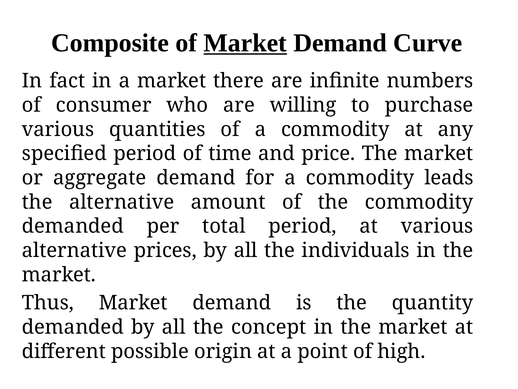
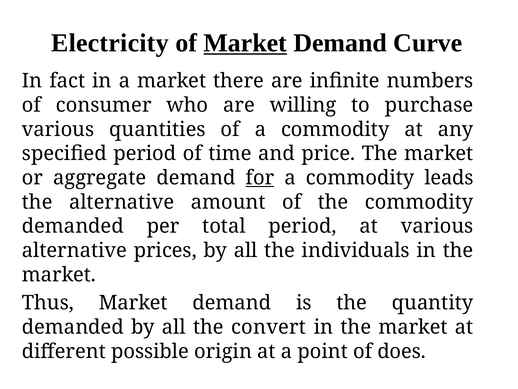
Composite: Composite -> Electricity (110, 43)
for underline: none -> present (260, 178)
concept: concept -> convert (269, 327)
high: high -> does (402, 351)
